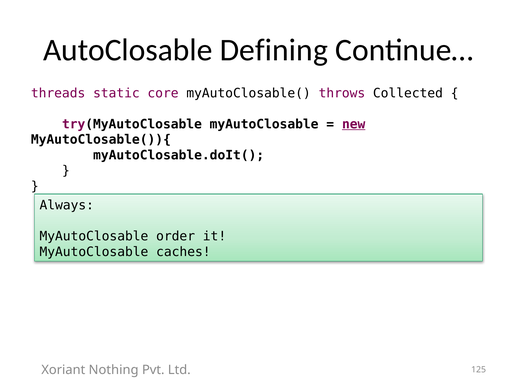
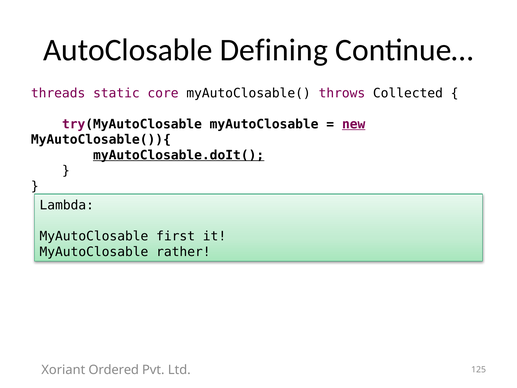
myAutoClosable.doIt( underline: none -> present (179, 155)
Always: Always -> Lambda (67, 205)
order: order -> first (176, 236)
caches: caches -> rather (183, 252)
Nothing: Nothing -> Ordered (114, 370)
